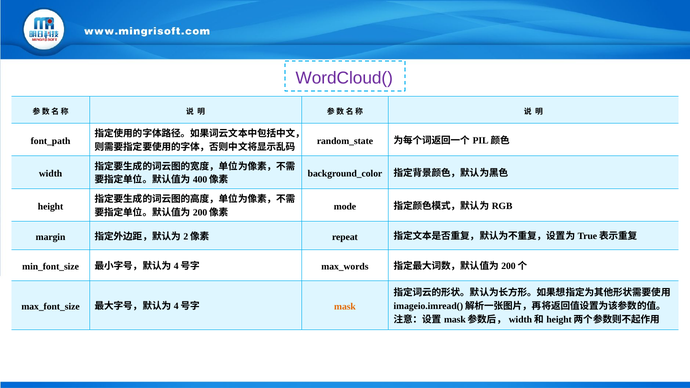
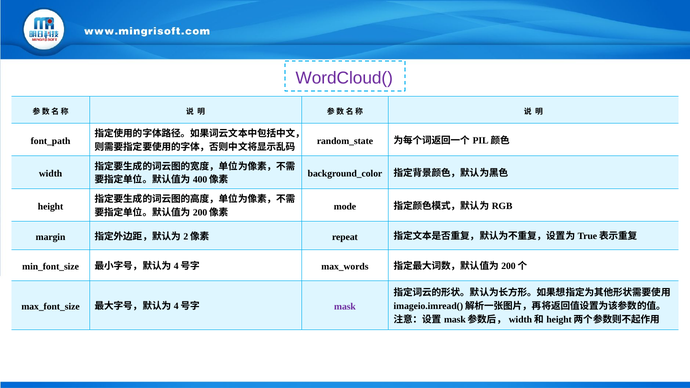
mask colour: orange -> purple (345, 307)
